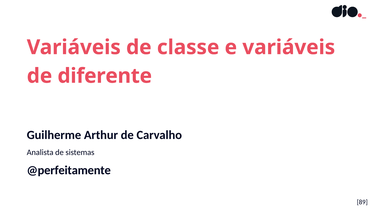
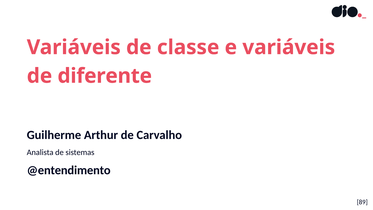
@perfeitamente: @perfeitamente -> @entendimento (69, 170)
